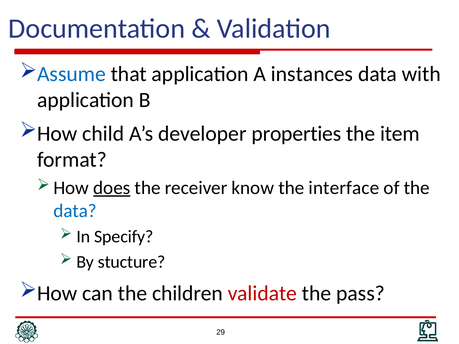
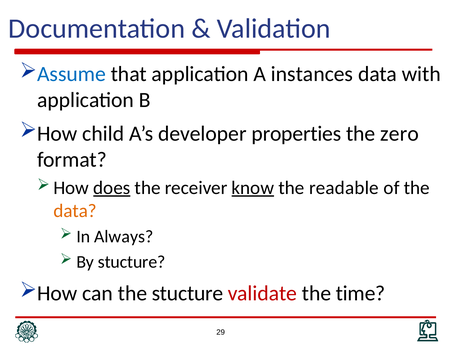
item: item -> zero (400, 134)
know underline: none -> present (253, 188)
interface: interface -> readable (344, 188)
data colour: blue -> orange (75, 211)
Specify: Specify -> Always (124, 237)
the children: children -> stucture (188, 294)
pass: pass -> time (361, 294)
